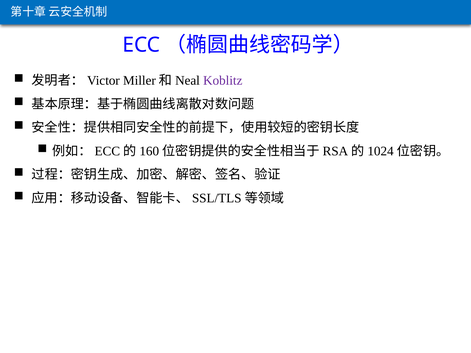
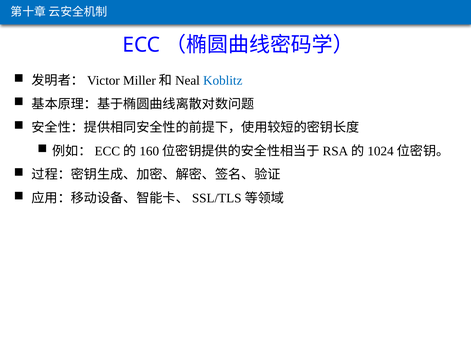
Koblitz colour: purple -> blue (223, 81)
